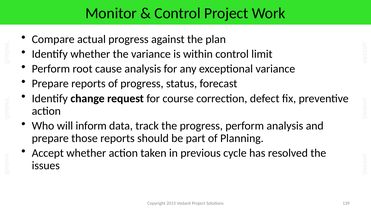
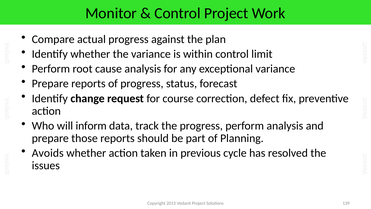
Accept: Accept -> Avoids (48, 153)
